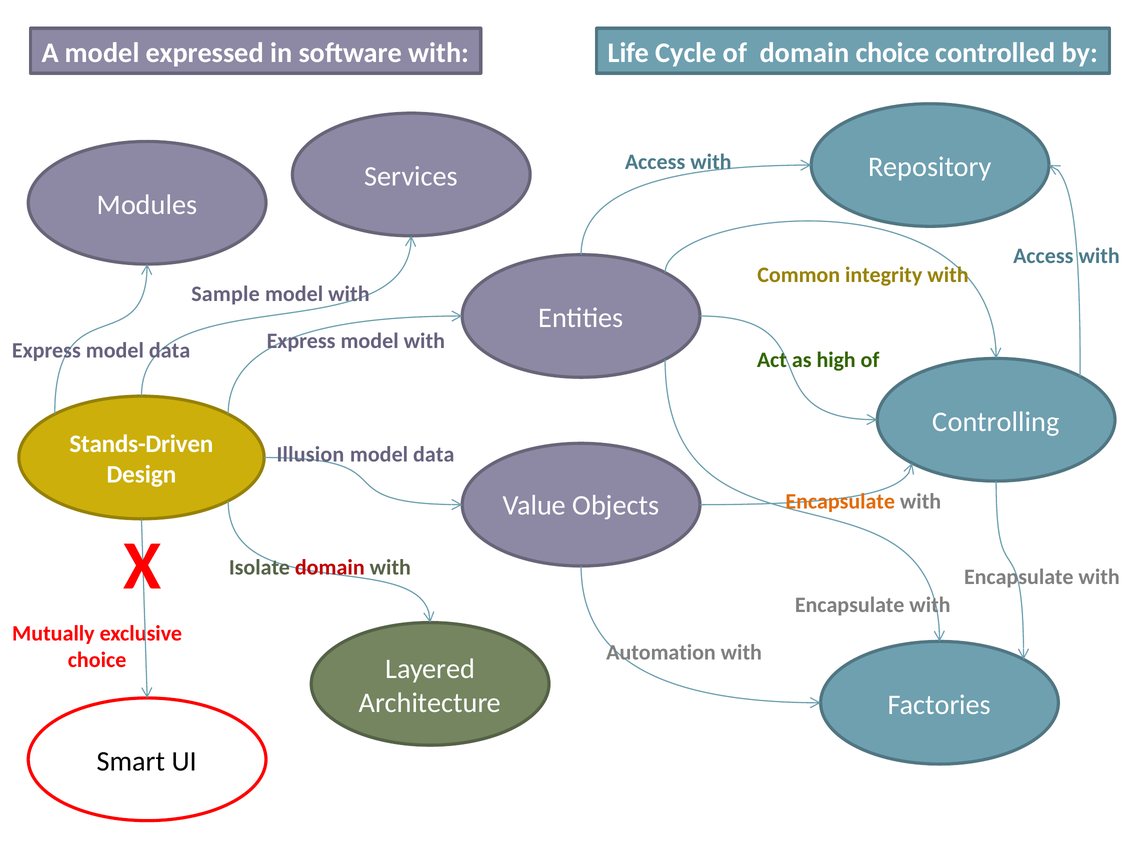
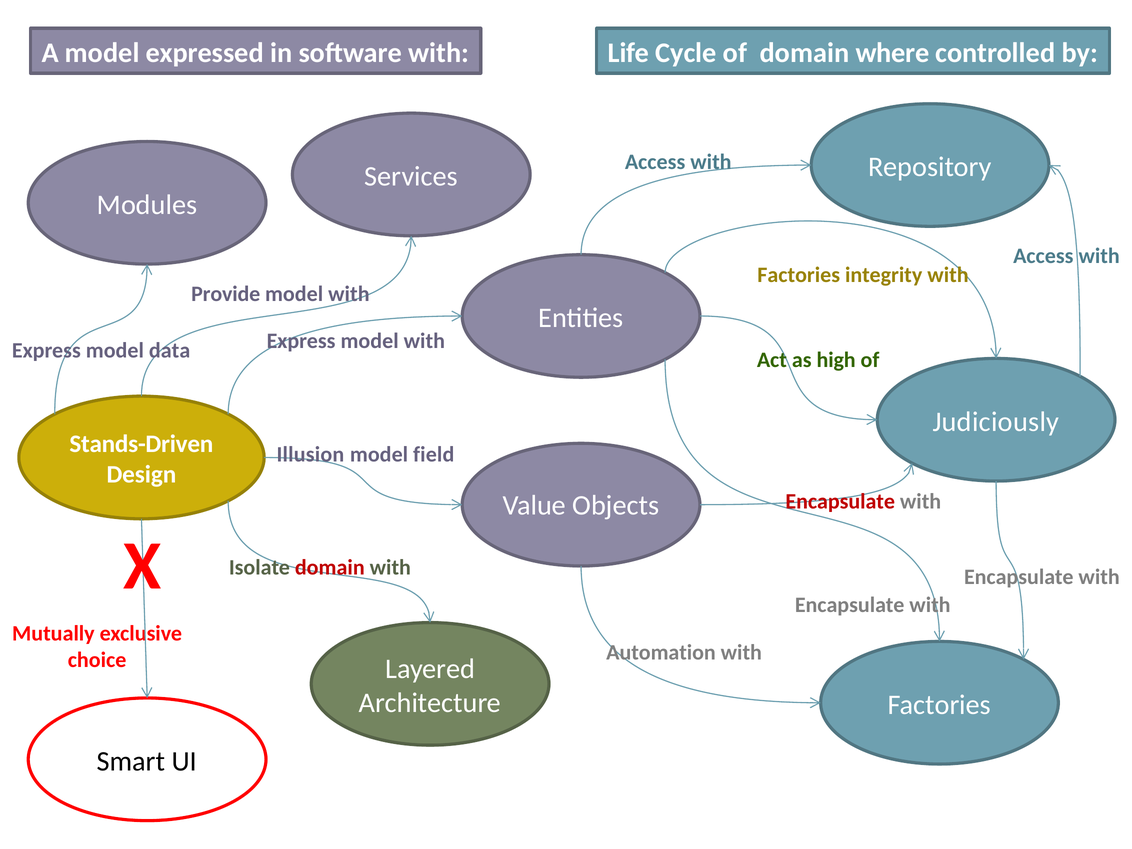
domain choice: choice -> where (892, 53)
Common: Common -> Factories (799, 275)
Sample: Sample -> Provide (226, 294)
Controlling: Controlling -> Judiciously (996, 422)
data: data -> field (434, 454)
Encapsulate colour: orange -> red (840, 501)
